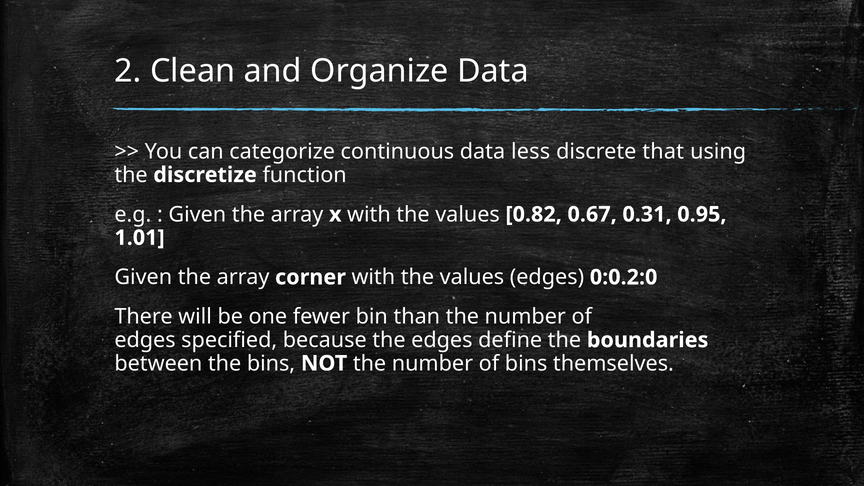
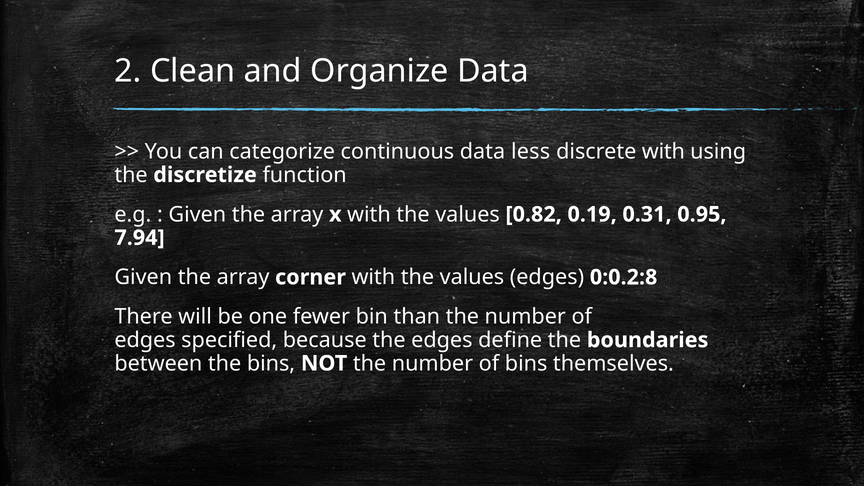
discrete that: that -> with (663, 152)
0.67: 0.67 -> 0.19 (592, 214)
1.01: 1.01 -> 7.94 (140, 238)
0:0.2:0: 0:0.2:0 -> 0:0.2:8 (624, 277)
